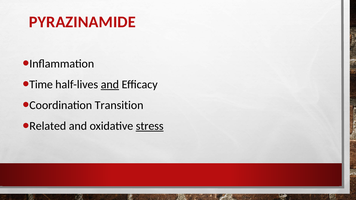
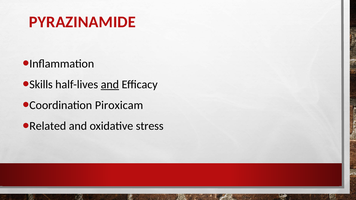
Time: Time -> Skills (41, 85)
Transition: Transition -> Piroxicam (119, 105)
stress underline: present -> none (150, 126)
